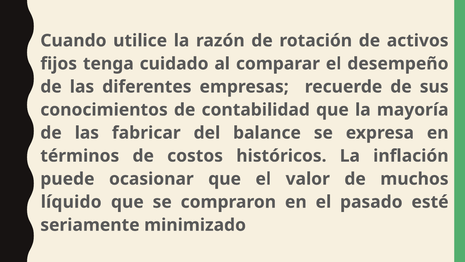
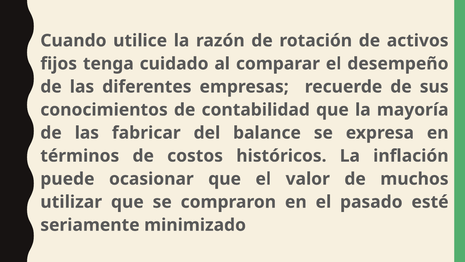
líquido: líquido -> utilizar (71, 202)
